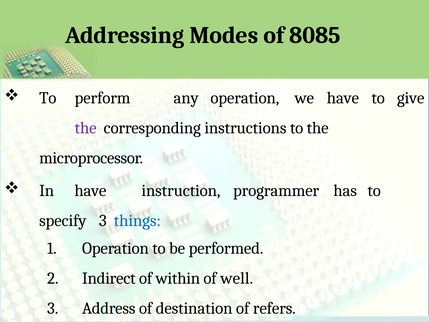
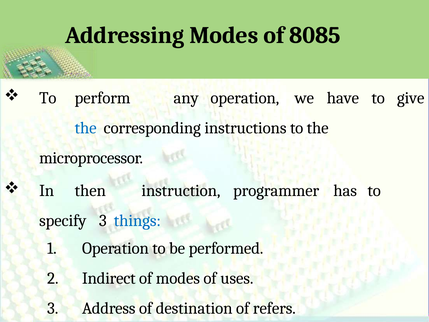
the colour: purple -> blue (86, 128)
In have: have -> then (90, 191)
of within: within -> modes (178, 278)
well: well -> uses (237, 278)
